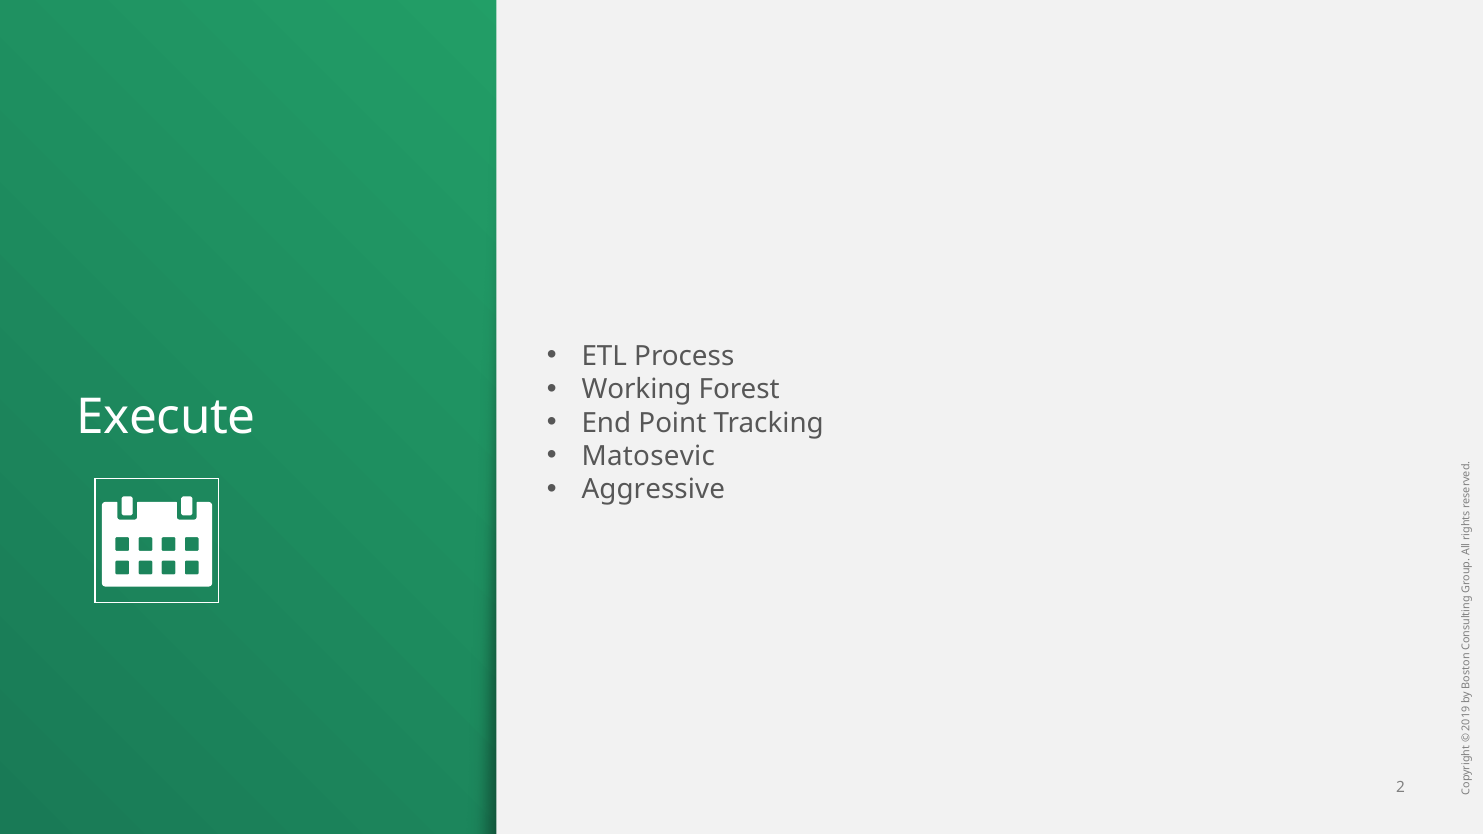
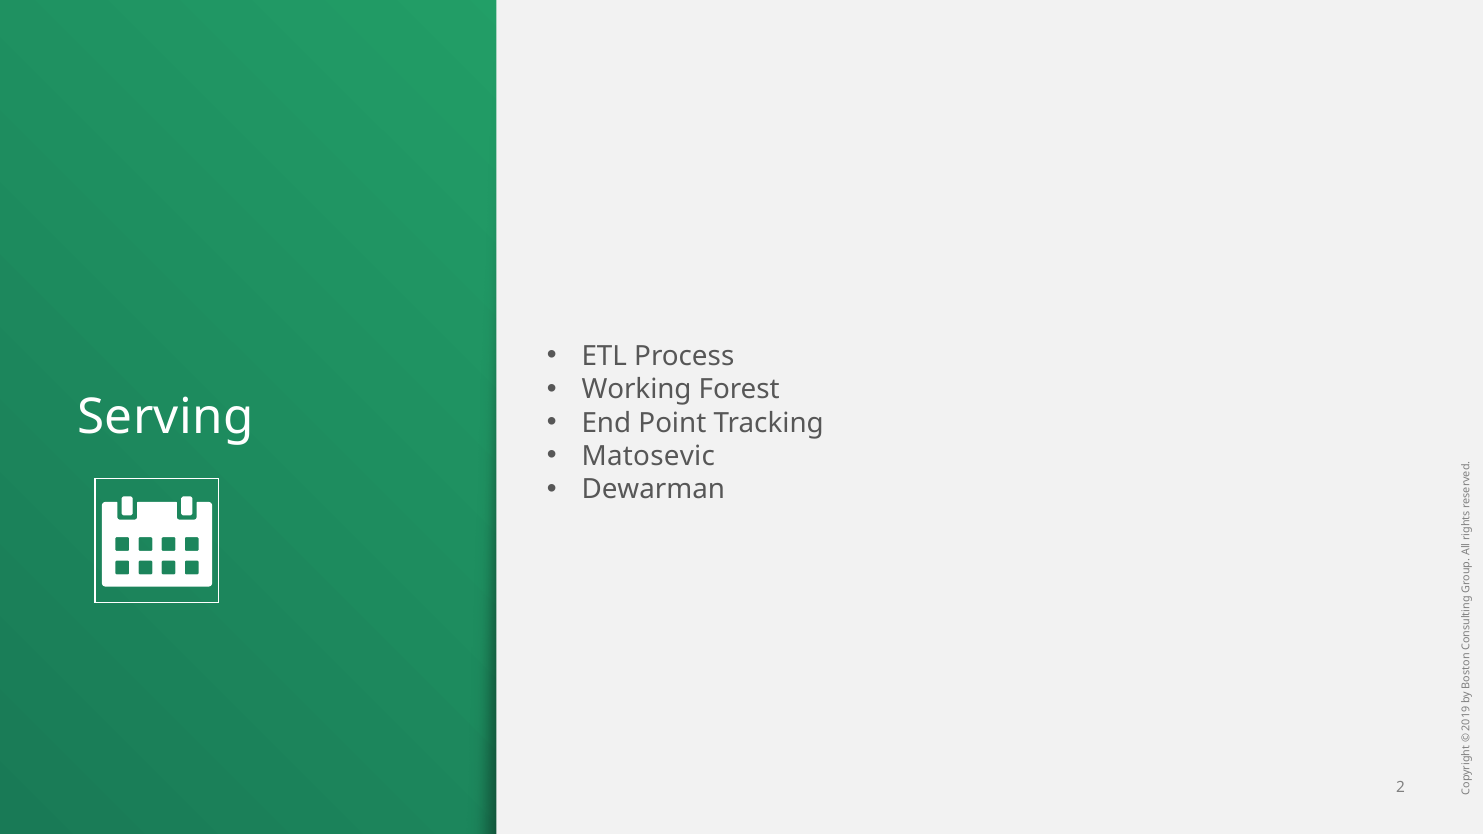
Execute: Execute -> Serving (166, 417)
Aggressive: Aggressive -> Dewarman (653, 490)
